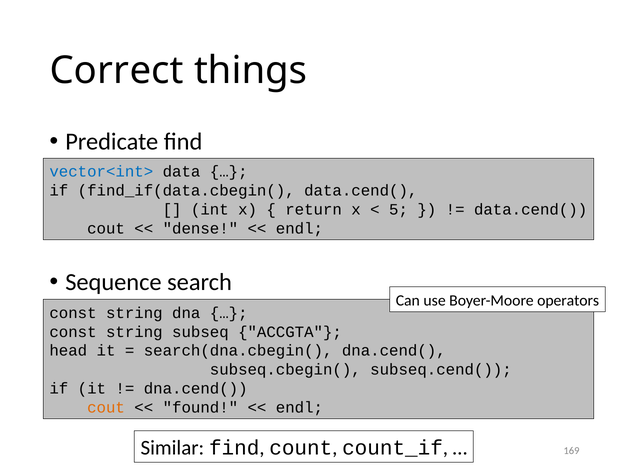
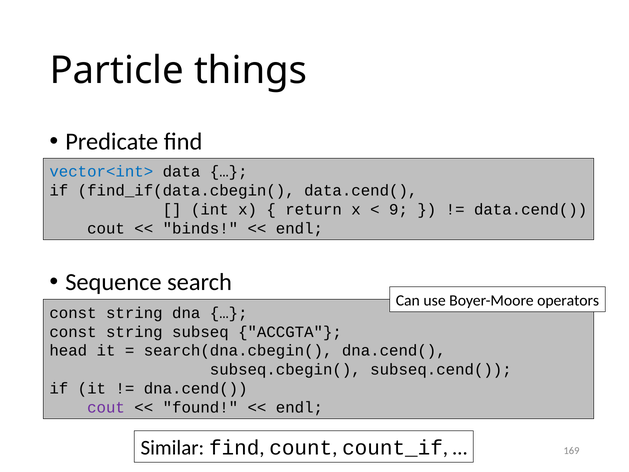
Correct: Correct -> Particle (117, 70)
5: 5 -> 9 (399, 209)
dense: dense -> binds (200, 228)
cout colour: orange -> purple (106, 407)
